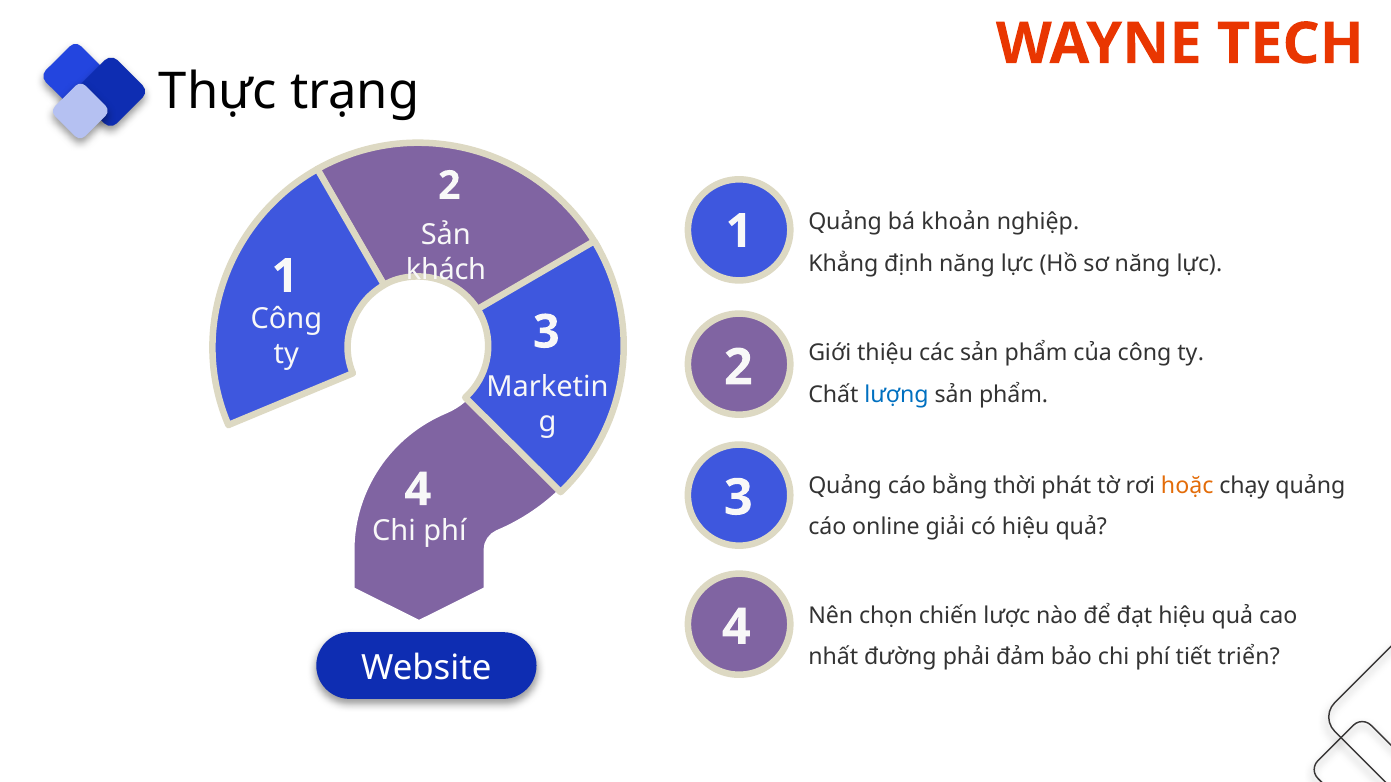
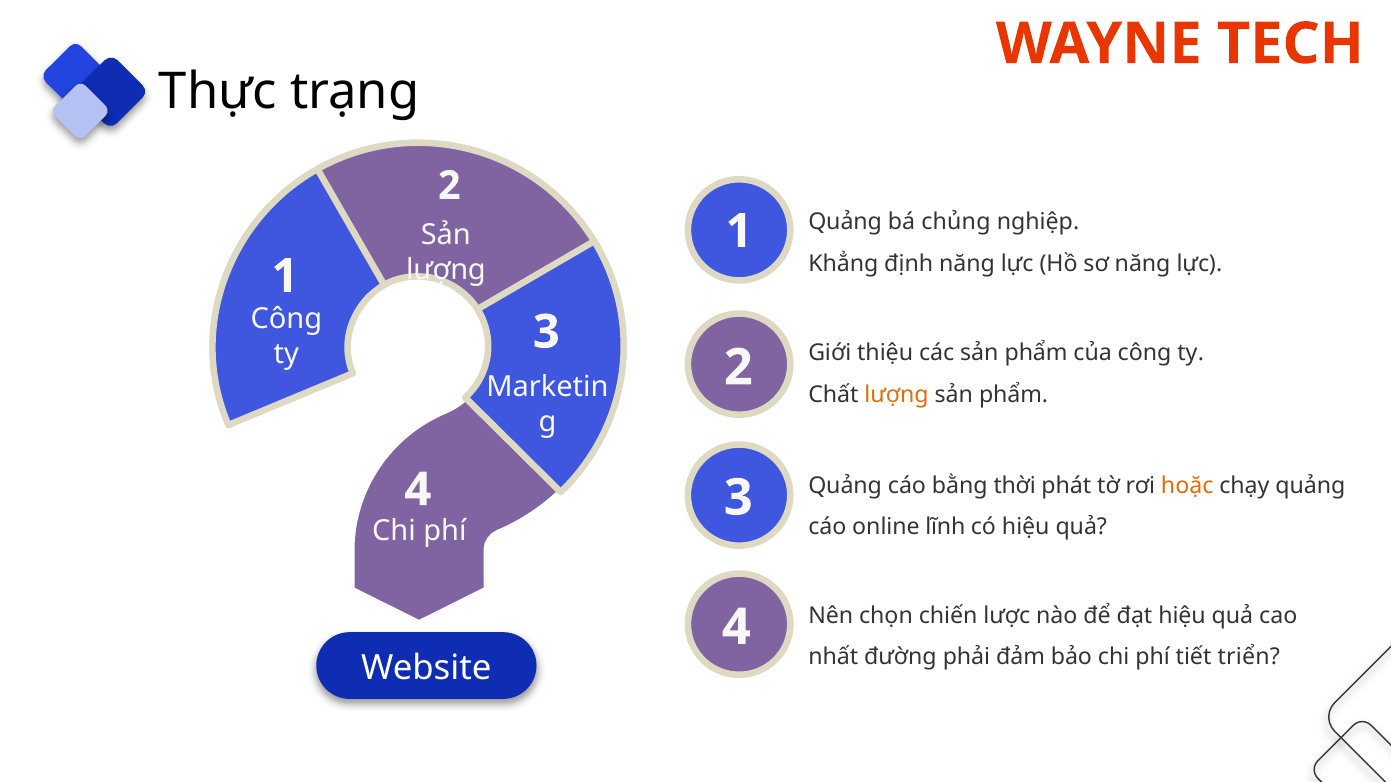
khoản: khoản -> chủng (956, 222)
khách: khách -> lượng (446, 270)
lượng colour: blue -> orange (897, 395)
giải: giải -> lĩnh (945, 527)
